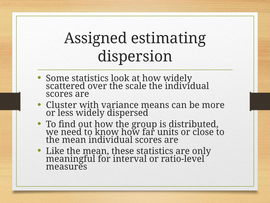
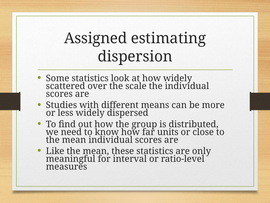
Cluster: Cluster -> Studies (61, 105)
variance: variance -> different (120, 105)
